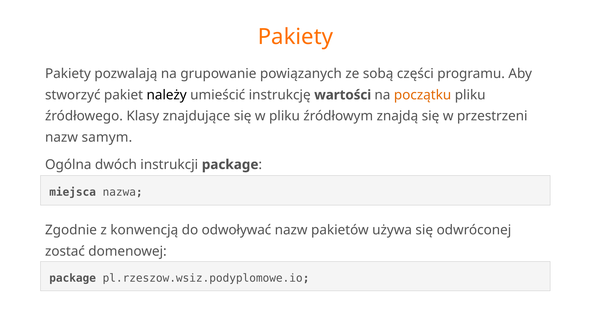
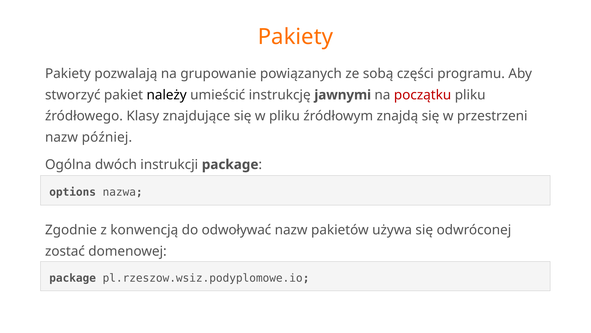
wartości: wartości -> jawnymi (343, 95)
początku colour: orange -> red (423, 95)
samym: samym -> później (107, 137)
miejsca: miejsca -> options (73, 192)
